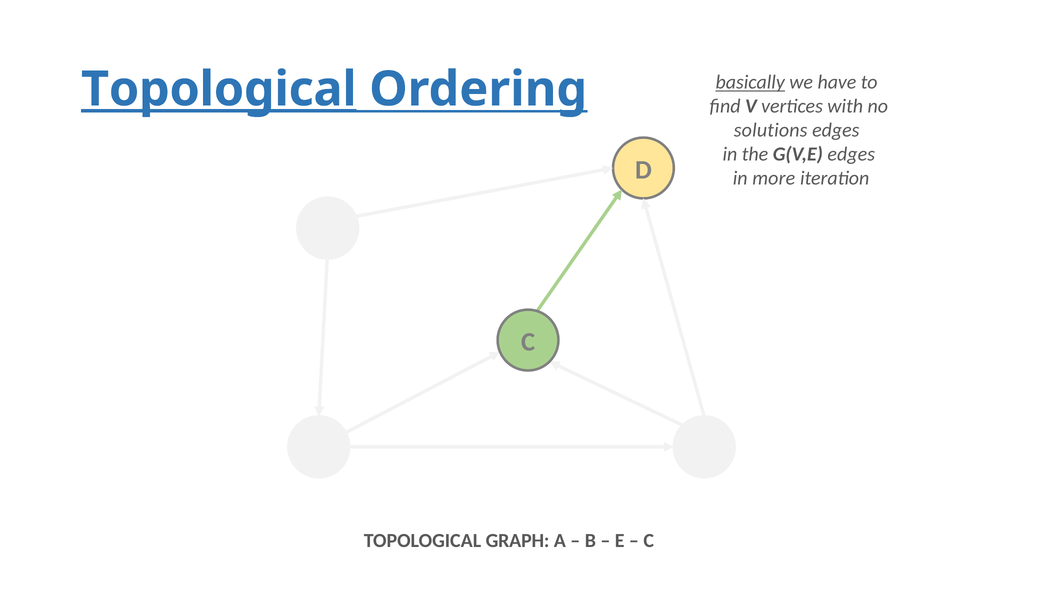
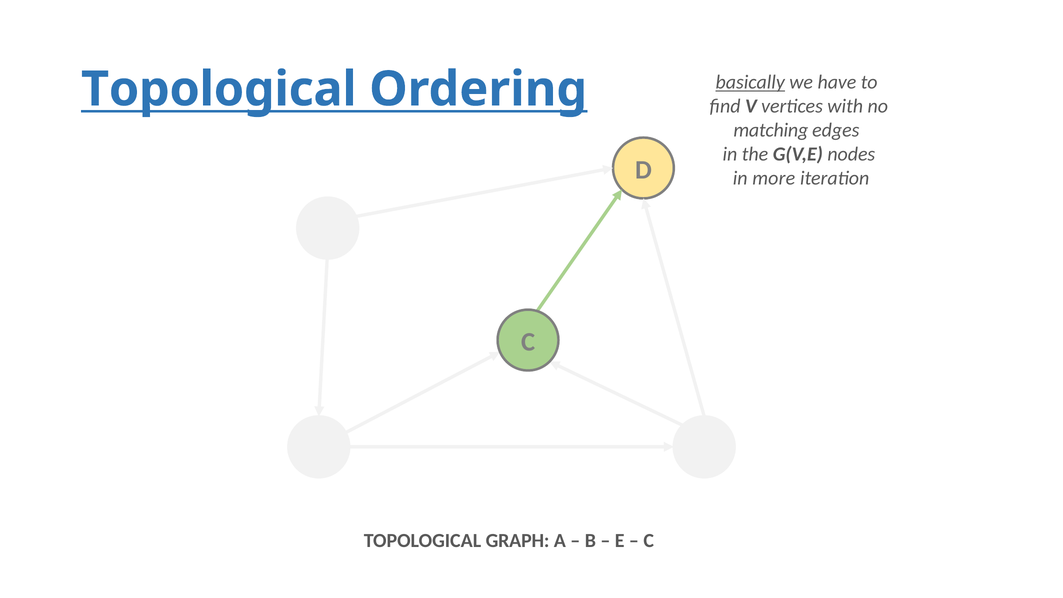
Topological underline: present -> none (219, 89)
solutions: solutions -> matching (771, 130)
G(V,E edges: edges -> nodes (851, 154)
